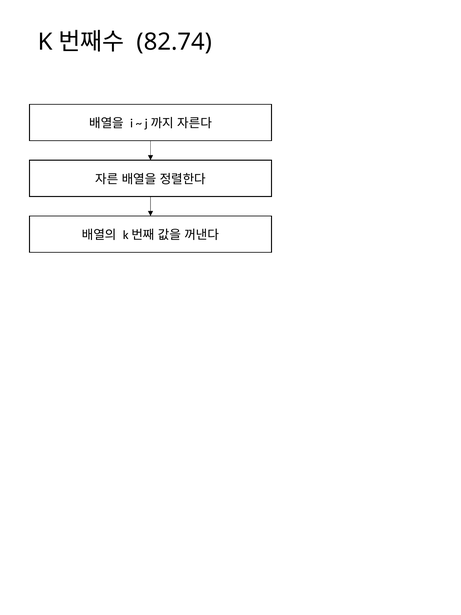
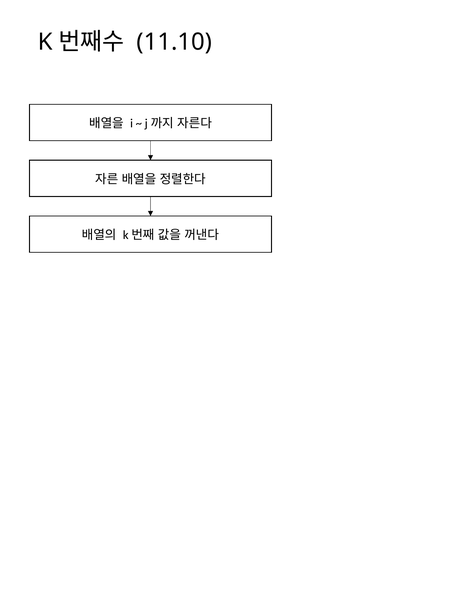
82.74: 82.74 -> 11.10 (174, 42)
